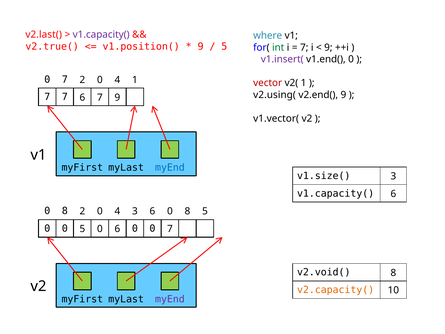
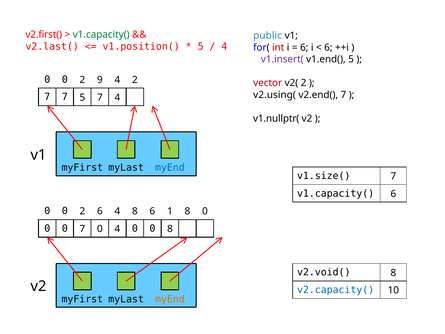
v2.last(: v2.last( -> v2.first( (44, 35)
v1.capacity( colour: purple -> green (101, 35)
where: where -> public (268, 36)
v2.true(: v2.true( -> v2.last( (52, 46)
9: 9 -> 5 (201, 46)
5: 5 -> 4 (224, 46)
int colour: green -> red (278, 47)
7: 7 -> 6 (304, 47)
9: 9 -> 6 (328, 47)
v1.end( 0: 0 -> 5 (351, 59)
7: 7 -> 0 (65, 79)
0: 0 -> 9 (100, 80)
4 1: 1 -> 2 (135, 80)
v2( 1: 1 -> 2 (304, 83)
v2.end( 9: 9 -> 7 (343, 95)
7 6: 6 -> 5 (82, 97)
7 9: 9 -> 4 (117, 97)
v1.vector(: v1.vector( -> v1.nullptr( (276, 119)
v1.size( 3: 3 -> 7 (393, 176)
8: 8 -> 0 (65, 211)
0: 0 -> 6 (100, 211)
4 3: 3 -> 8 (135, 211)
0: 0 -> 1 (170, 211)
8 5: 5 -> 0 (205, 211)
0 5: 5 -> 7 (82, 229)
0 6: 6 -> 4 (117, 229)
0 0 7: 7 -> 8 (170, 229)
v2.capacity( colour: orange -> blue (336, 290)
myEnd colour: purple -> orange (170, 299)
